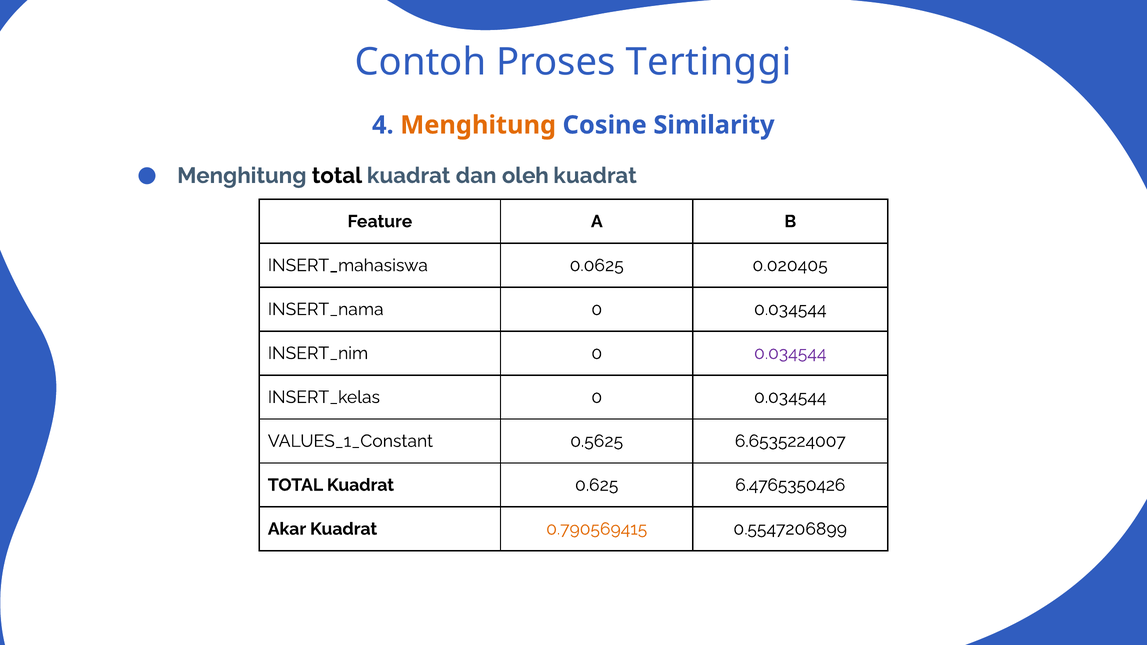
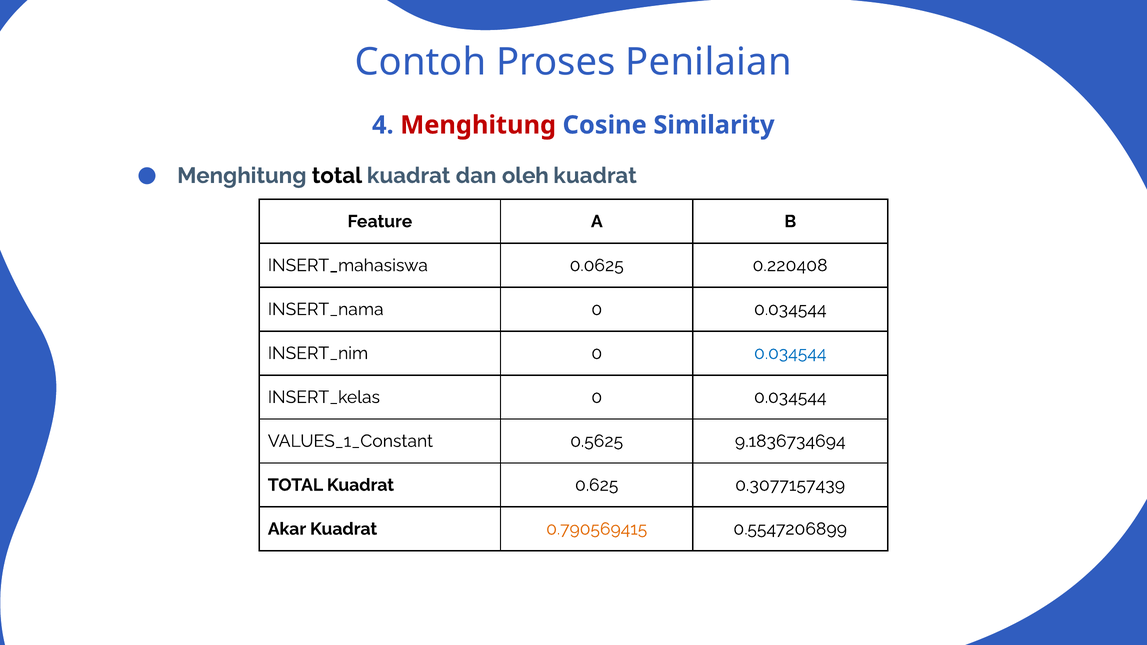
Tertinggi: Tertinggi -> Penilaian (709, 62)
Menghitung colour: orange -> red (478, 125)
0.020405: 0.020405 -> 0.220408 (790, 265)
0.034544 colour: purple -> blue (790, 353)
6.6535224007: 6.6535224007 -> 9.1836734694 (790, 441)
6.4765350426: 6.4765350426 -> 0.3077157439 (790, 485)
